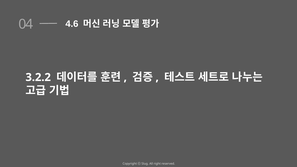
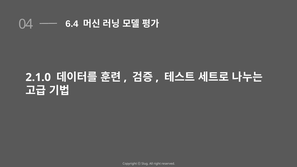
4.6: 4.6 -> 6.4 (72, 24)
3.2.2: 3.2.2 -> 2.1.0 (38, 77)
